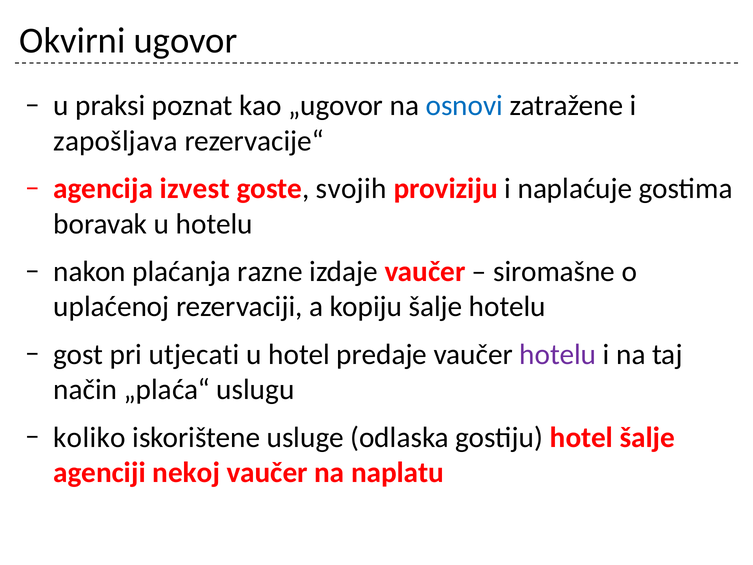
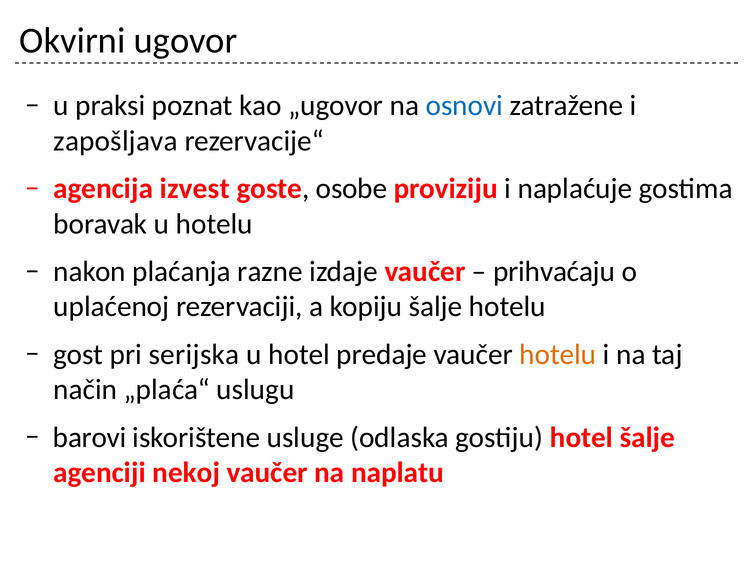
svojih: svojih -> osobe (351, 189)
siromašne: siromašne -> prihvaćaju (554, 271)
utjecati: utjecati -> serijska (194, 354)
hotelu colour: purple -> orange (558, 354)
koliko: koliko -> barovi (90, 437)
